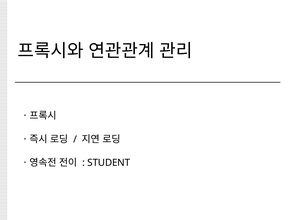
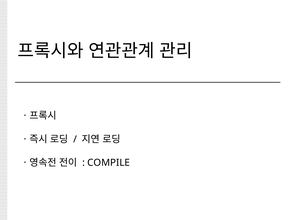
STUDENT: STUDENT -> COMPILE (109, 162)
